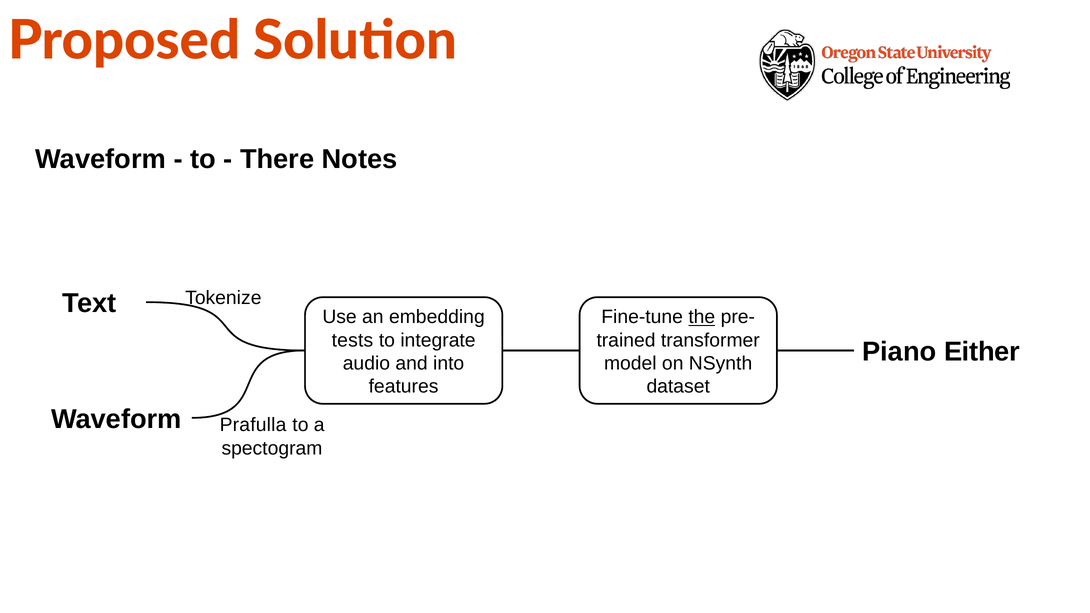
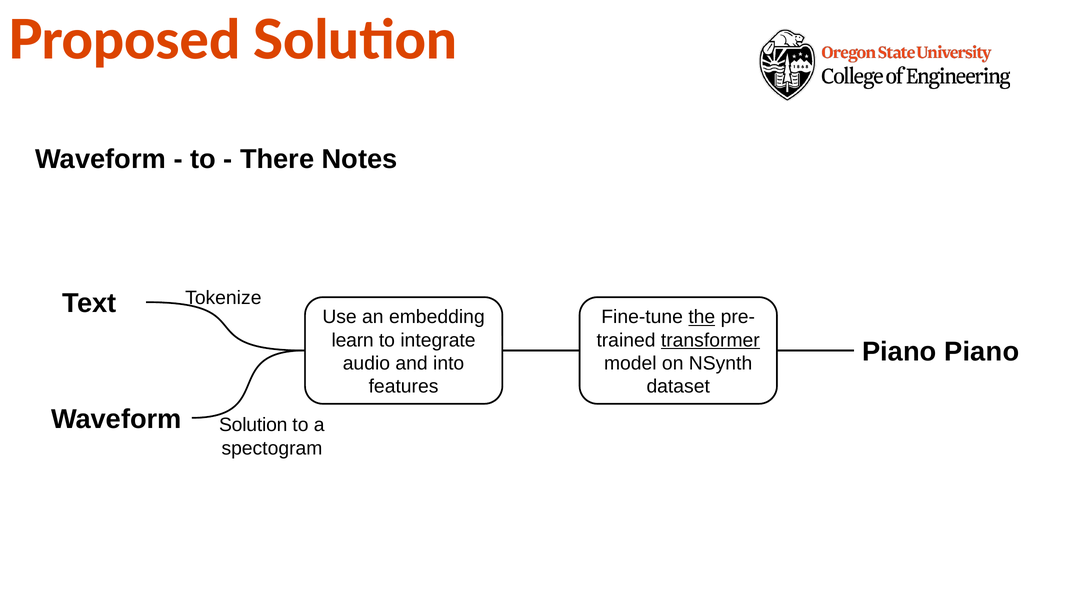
tests: tests -> learn (353, 340)
transformer underline: none -> present (710, 340)
Piano Either: Either -> Piano (982, 352)
Prafulla: Prafulla -> Solution (253, 425)
